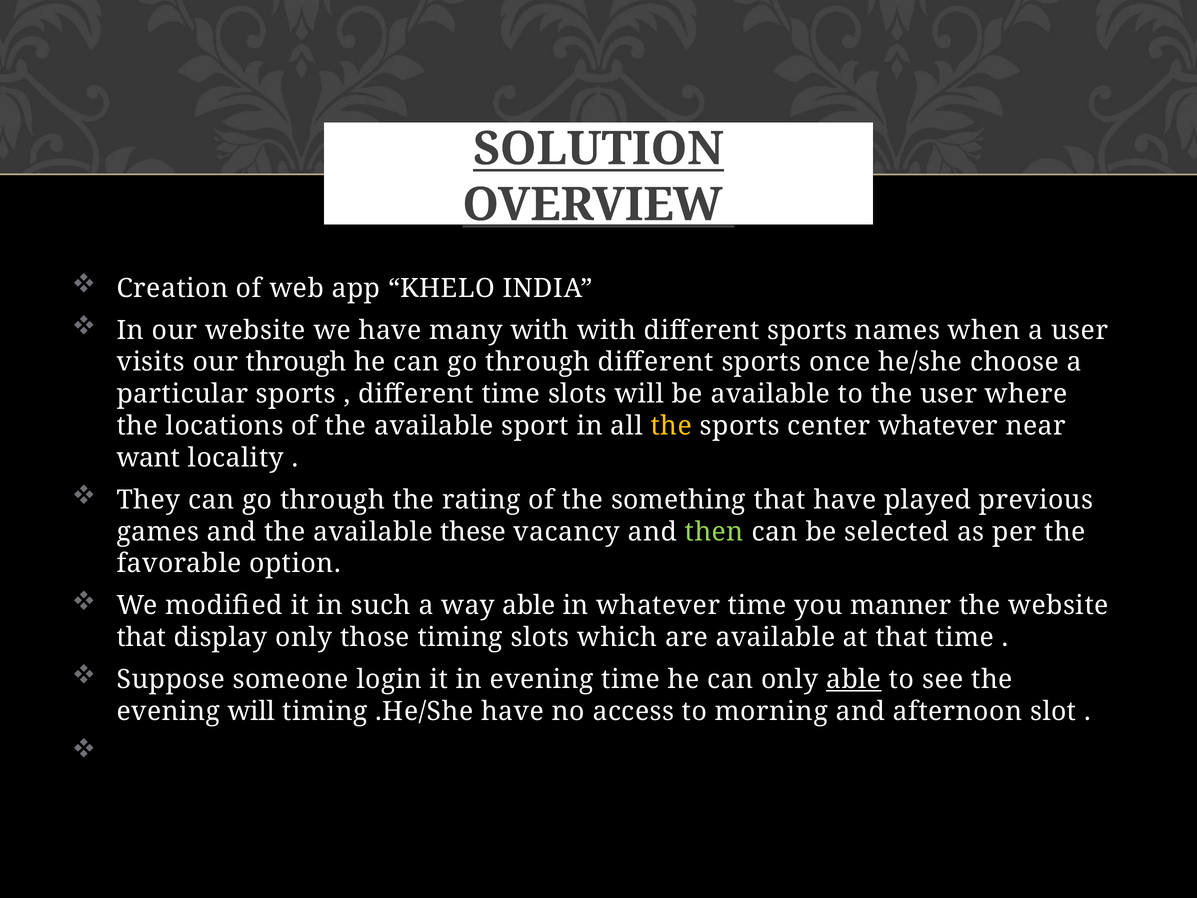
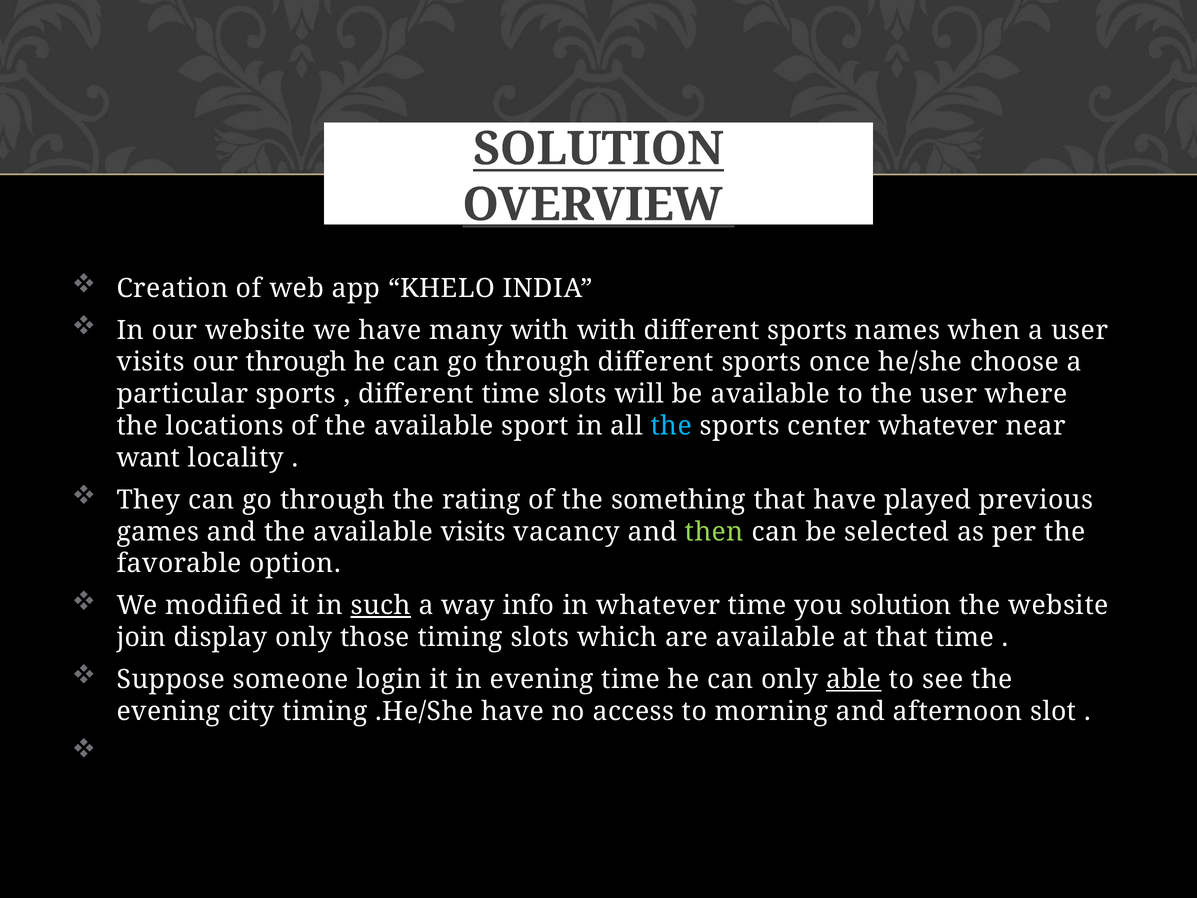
the colour: yellow -> light blue (671, 426)
available these: these -> visits (473, 532)
such underline: none -> present (381, 605)
way able: able -> info (529, 605)
you manner: manner -> solution (901, 605)
that: that -> join (141, 637)
evening will: will -> city (251, 711)
